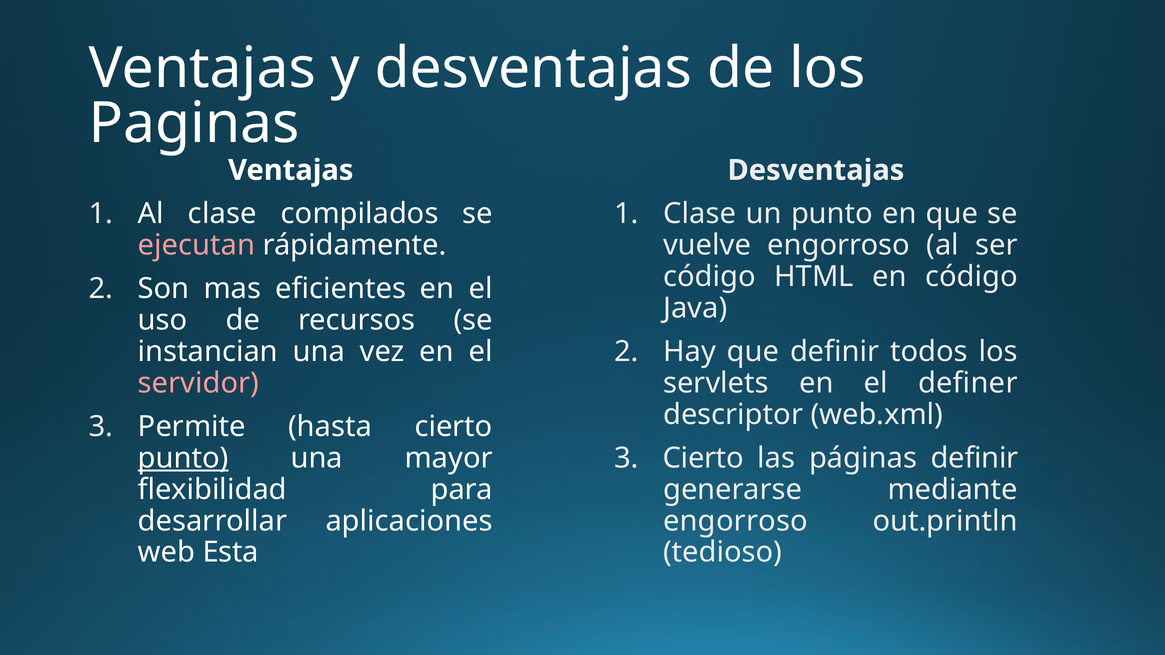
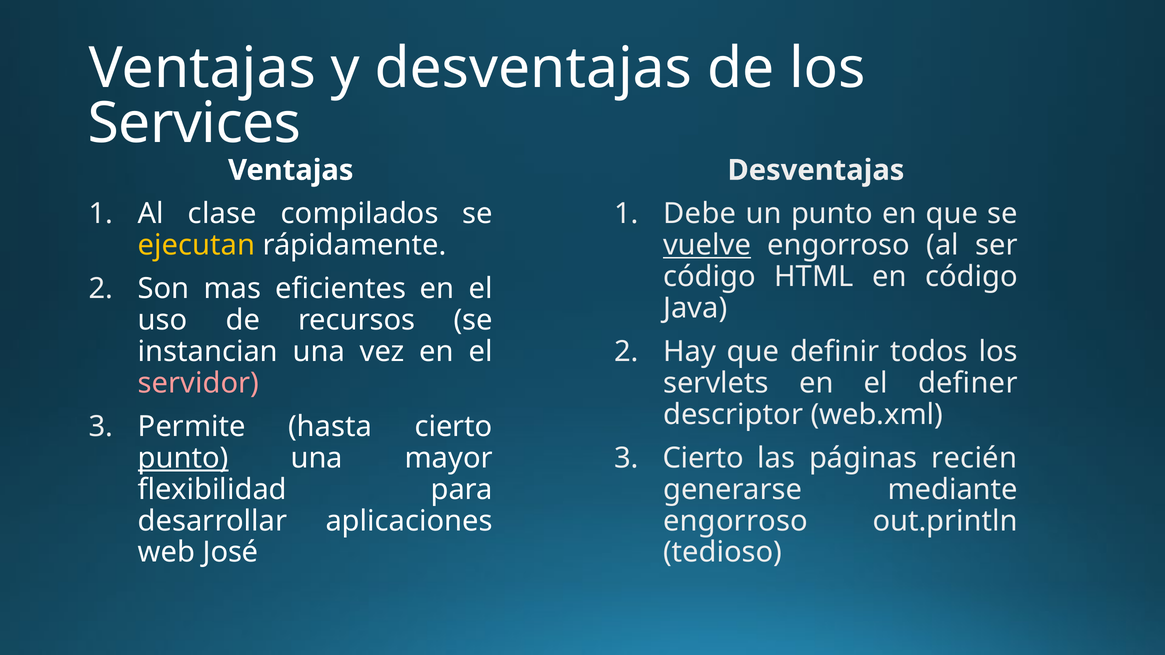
Paginas: Paginas -> Services (195, 124)
Clase: Clase -> Debe (700, 214)
ejecutan colour: pink -> yellow (197, 245)
vuelve underline: none -> present (707, 245)
páginas definir: definir -> recién (974, 458)
Esta: Esta -> José (231, 553)
